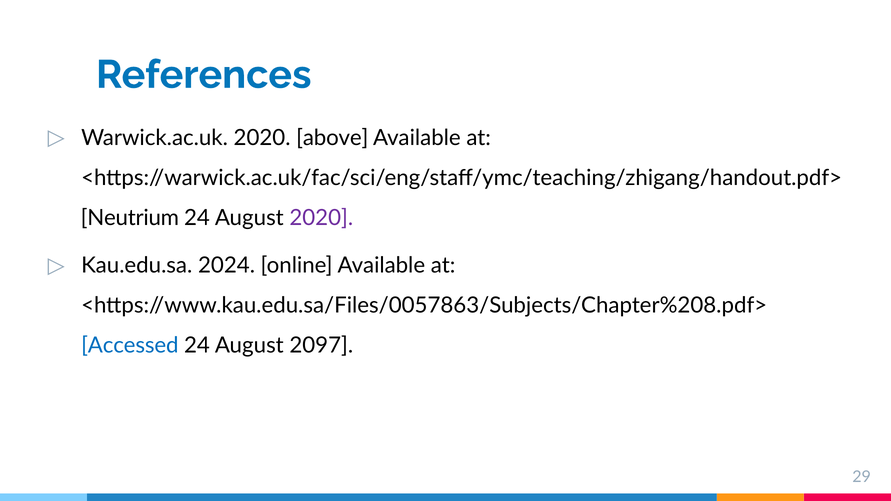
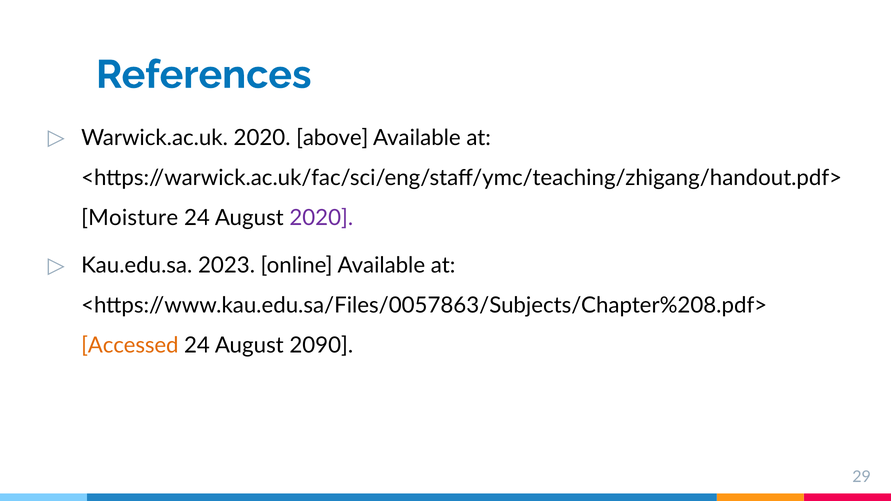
Neutrium: Neutrium -> Moisture (130, 218)
2024: 2024 -> 2023 (227, 266)
Accessed colour: blue -> orange (130, 346)
2097: 2097 -> 2090 (321, 346)
